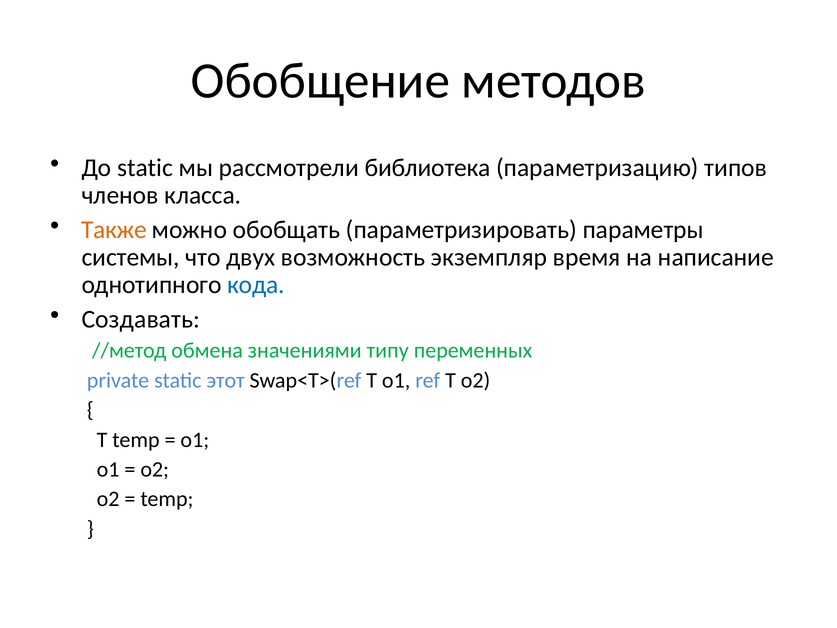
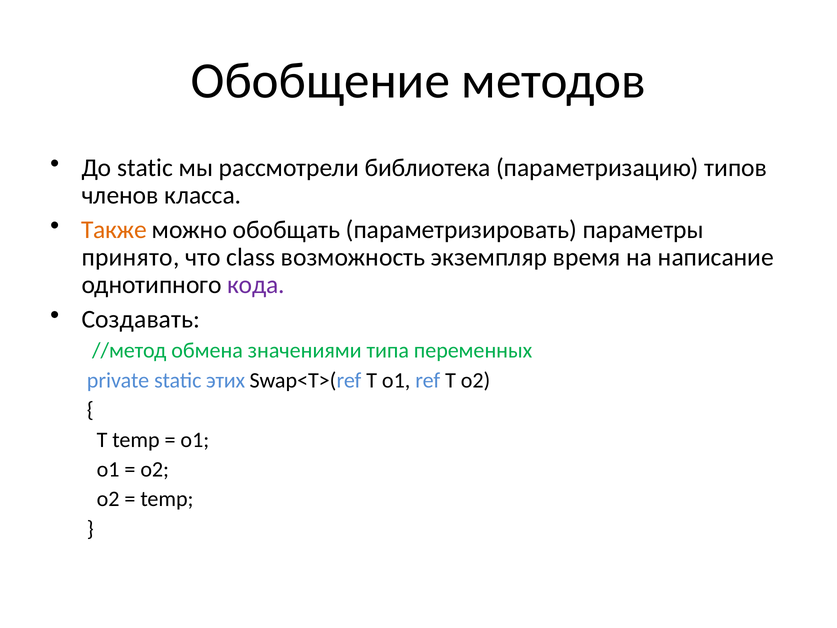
системы: системы -> принято (131, 257)
двух: двух -> class (251, 257)
кода colour: blue -> purple (256, 285)
типу: типу -> типа (388, 350)
этот: этот -> этих (226, 380)
